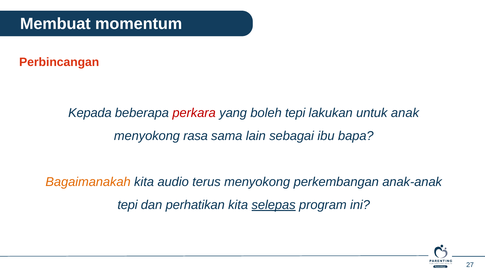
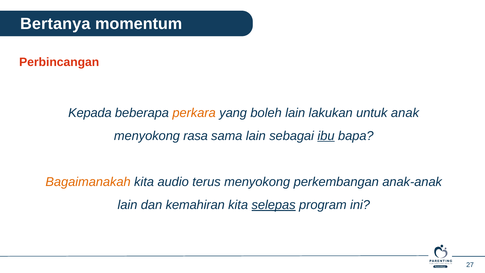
Membuat: Membuat -> Bertanya (55, 24)
perkara colour: red -> orange (194, 113)
boleh tepi: tepi -> lain (295, 113)
ibu underline: none -> present (326, 136)
tepi: tepi -> lain (127, 205)
perhatikan: perhatikan -> kemahiran (195, 205)
